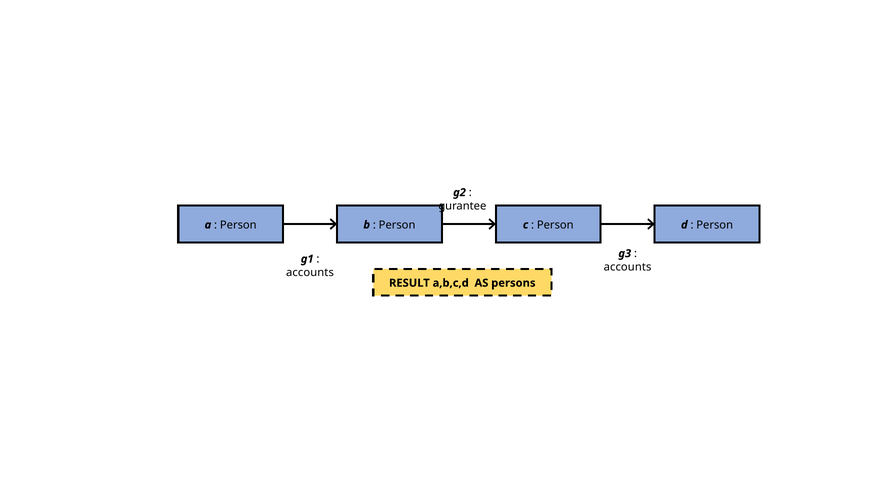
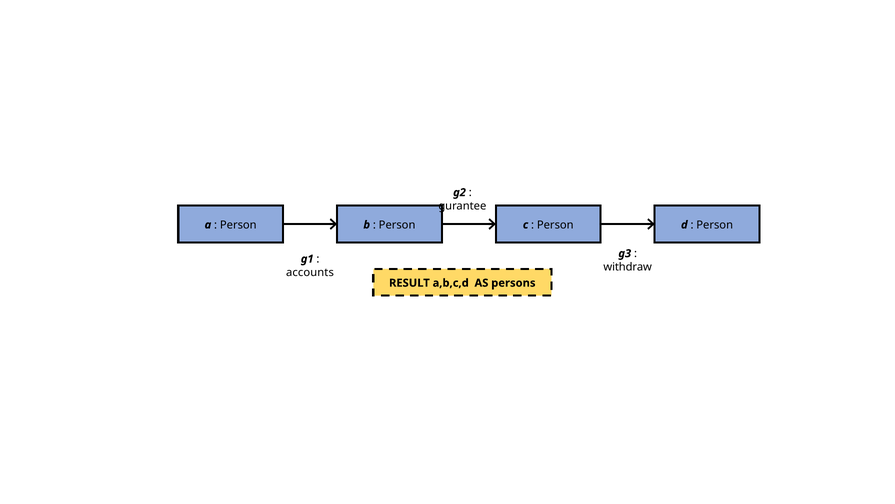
accounts: accounts -> withdraw (628, 267)
